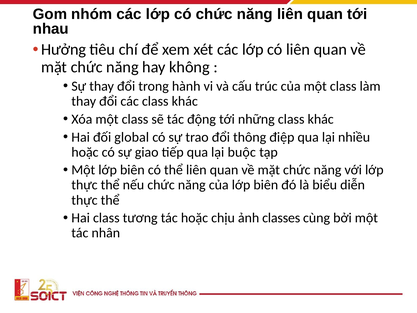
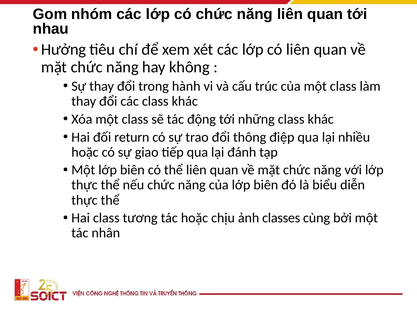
global: global -> return (132, 137)
buộc: buộc -> đánh (242, 152)
